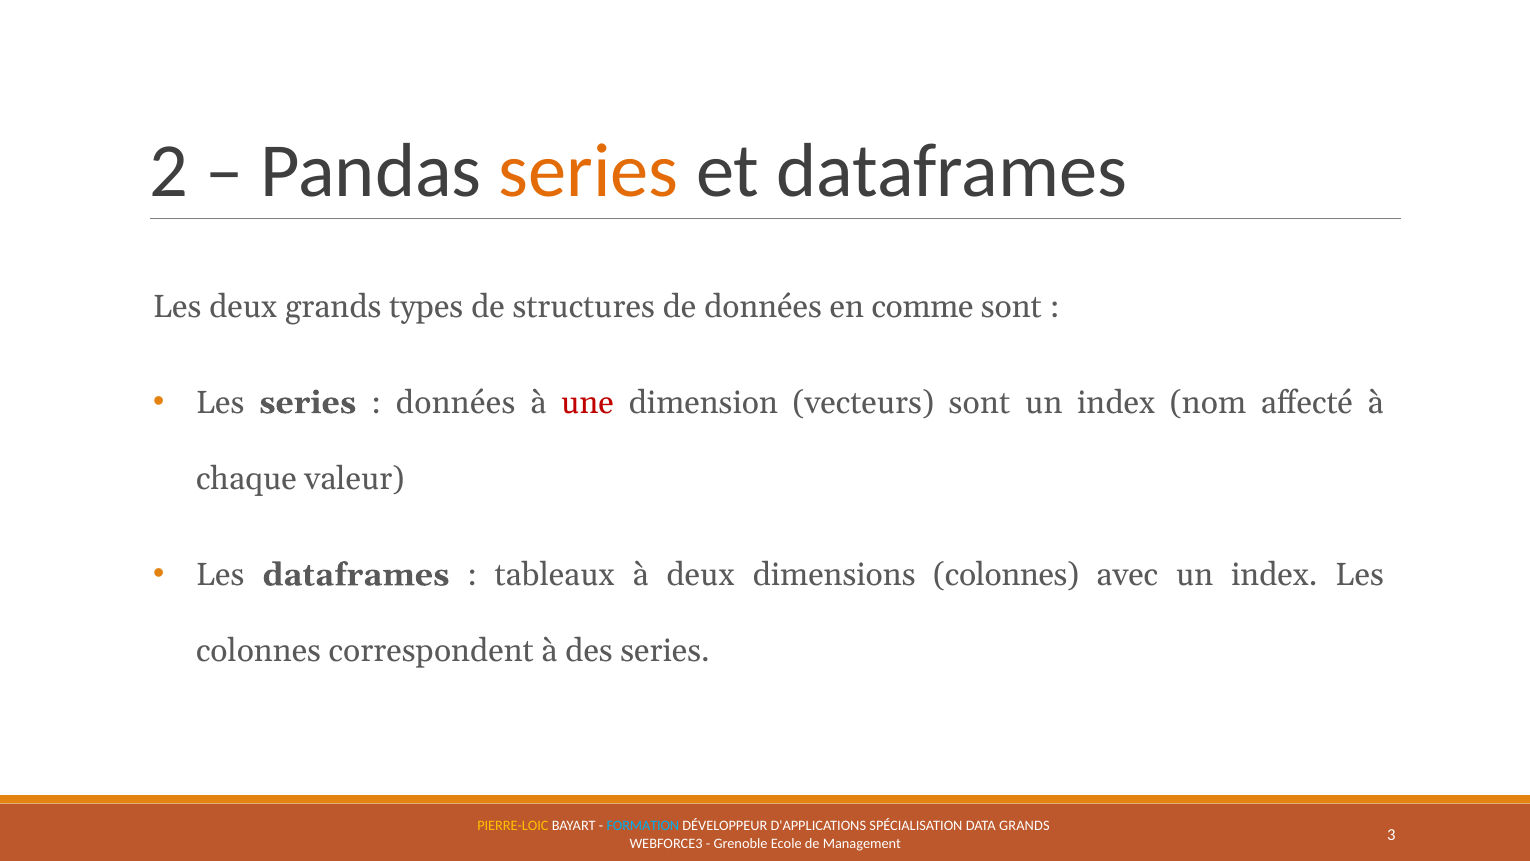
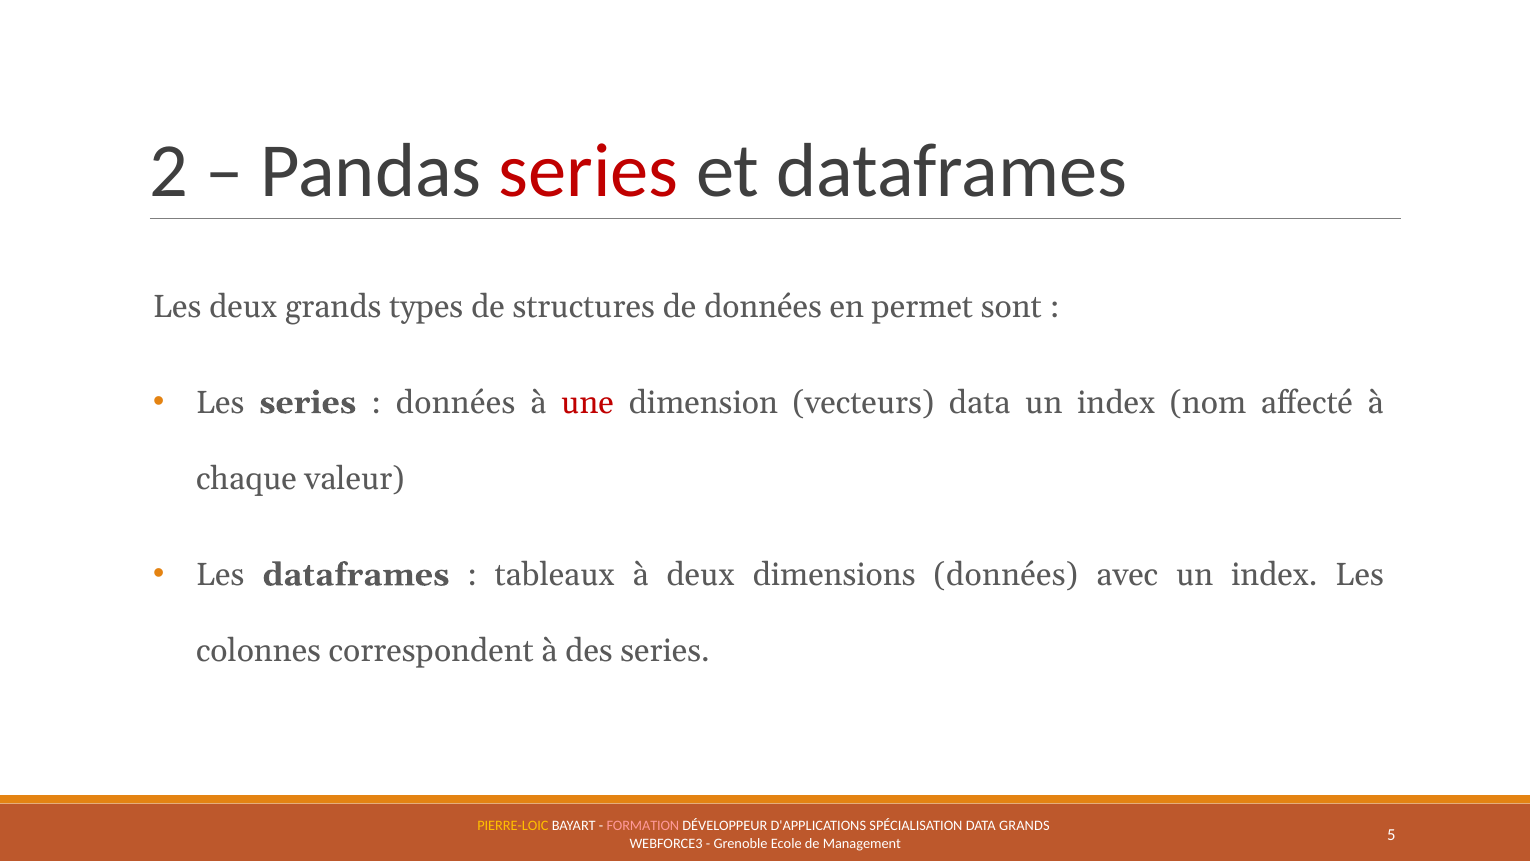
series colour: orange -> red (589, 171)
comme: comme -> permet (922, 307)
vecteurs sont: sont -> data (980, 402)
dimensions colonnes: colonnes -> données (1006, 575)
FORMATION colour: light blue -> pink (643, 826)
3: 3 -> 5 (1391, 835)
